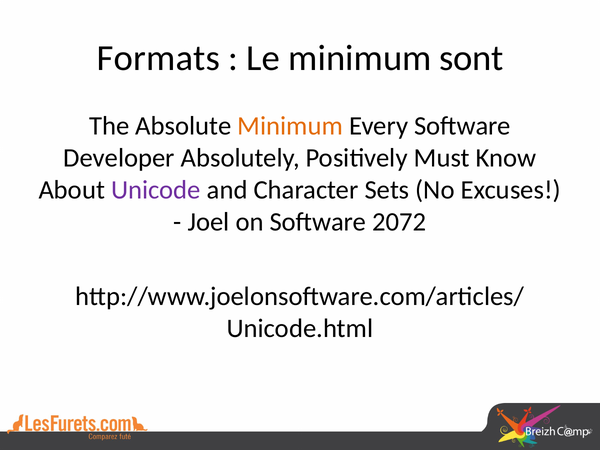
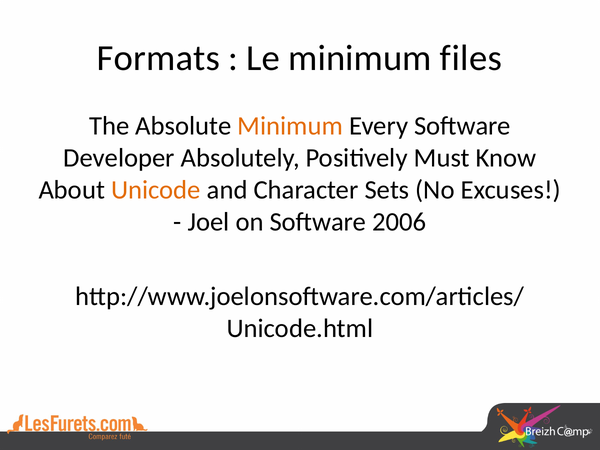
sont: sont -> files (471, 58)
Unicode colour: purple -> orange (156, 190)
2072: 2072 -> 2006 (399, 222)
